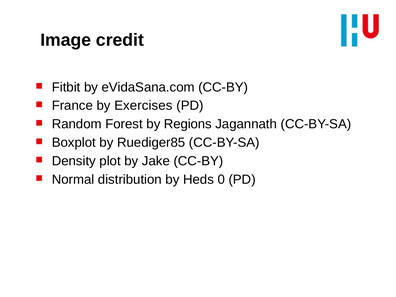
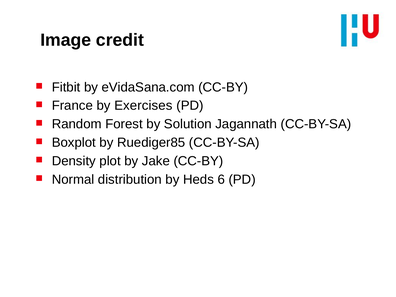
Regions: Regions -> Solution (188, 124)
0: 0 -> 6 (221, 180)
